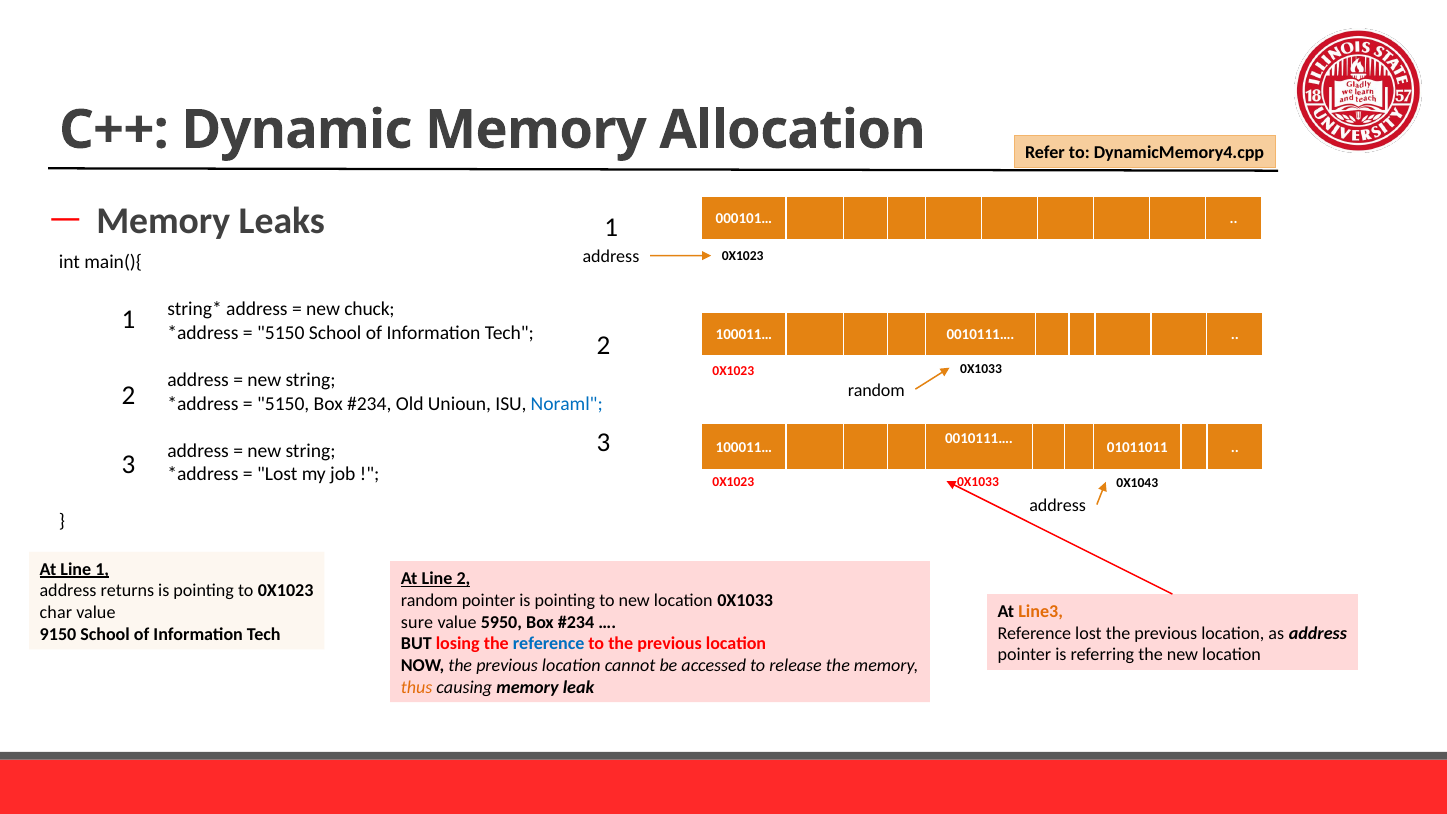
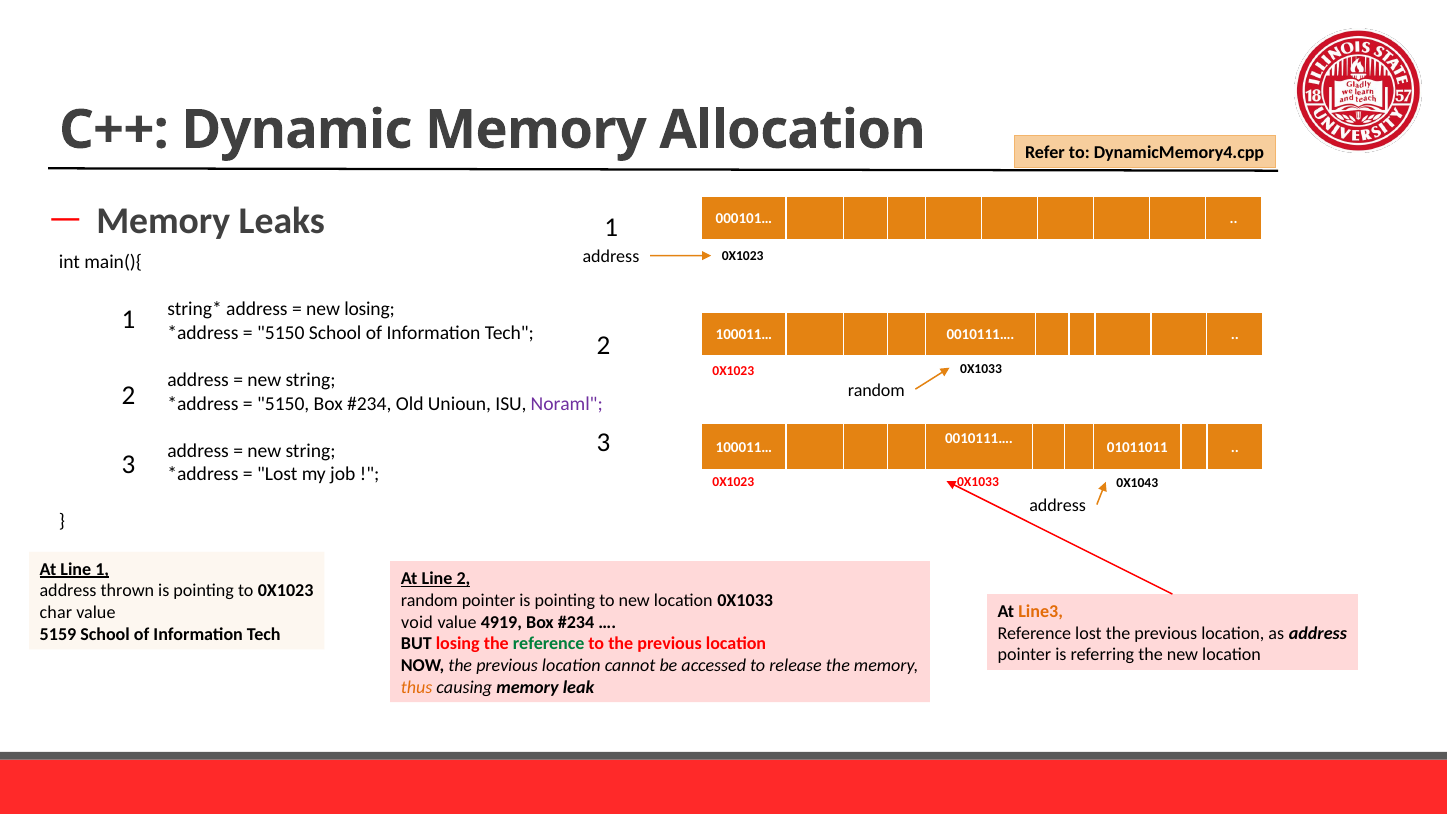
new chuck: chuck -> losing (370, 309)
Noraml colour: blue -> purple (567, 404)
returns: returns -> thrown (127, 591)
sure: sure -> void (417, 622)
5950: 5950 -> 4919 (501, 622)
9150: 9150 -> 5159 (58, 634)
reference colour: blue -> green (549, 644)
